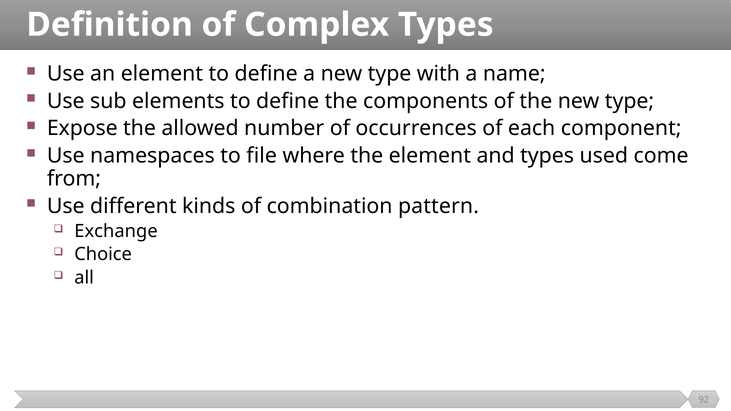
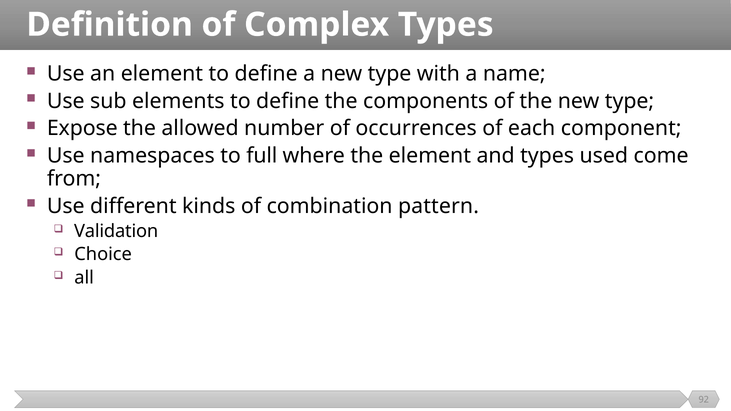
file: file -> full (262, 156)
Exchange: Exchange -> Validation (116, 231)
